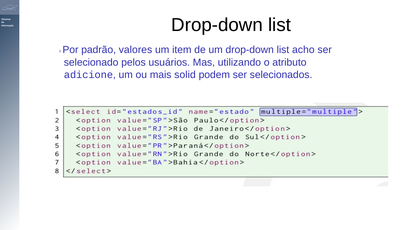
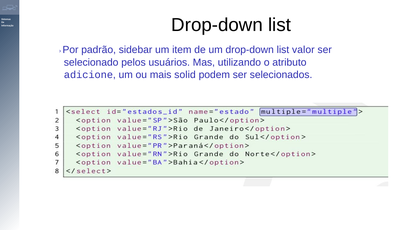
valores: valores -> sidebar (136, 50)
acho: acho -> valor (303, 50)
